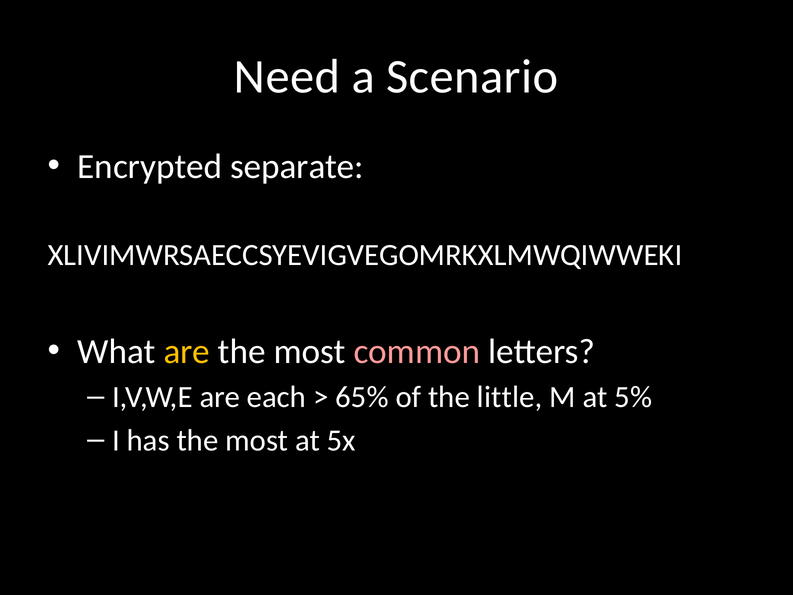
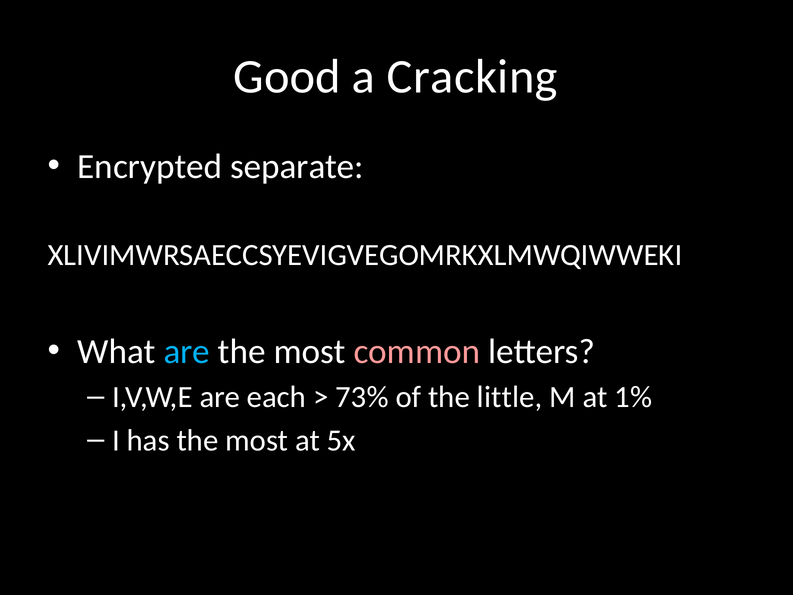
Need: Need -> Good (287, 77)
Scenario: Scenario -> Cracking (472, 77)
are colour: yellow -> light blue (187, 351)
65%: 65% -> 73% (362, 397)
5%: 5% -> 1% (633, 397)
